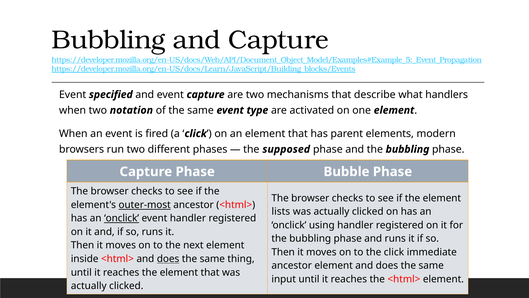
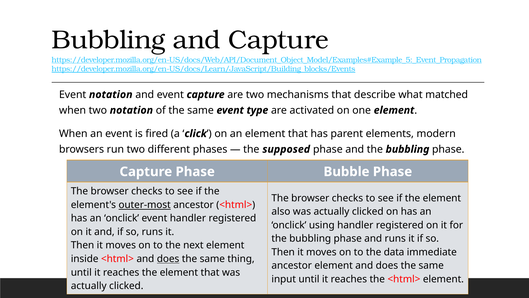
Event specified: specified -> notation (111, 94)
handlers: handlers -> matched (447, 94)
lists: lists -> also (281, 211)
onclick underline: present -> none (122, 218)
the click: click -> data (394, 252)
